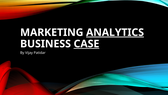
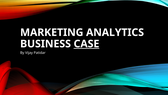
ANALYTICS underline: present -> none (115, 32)
